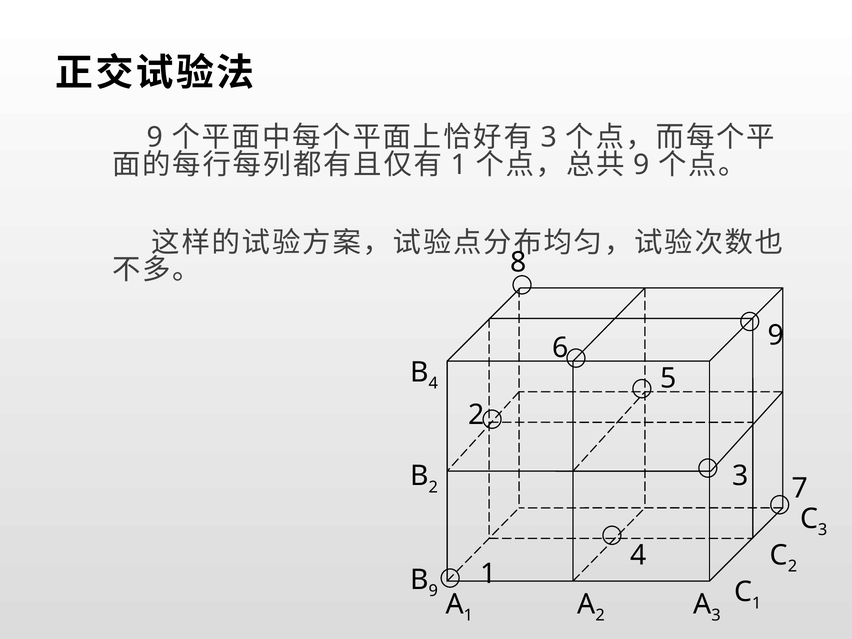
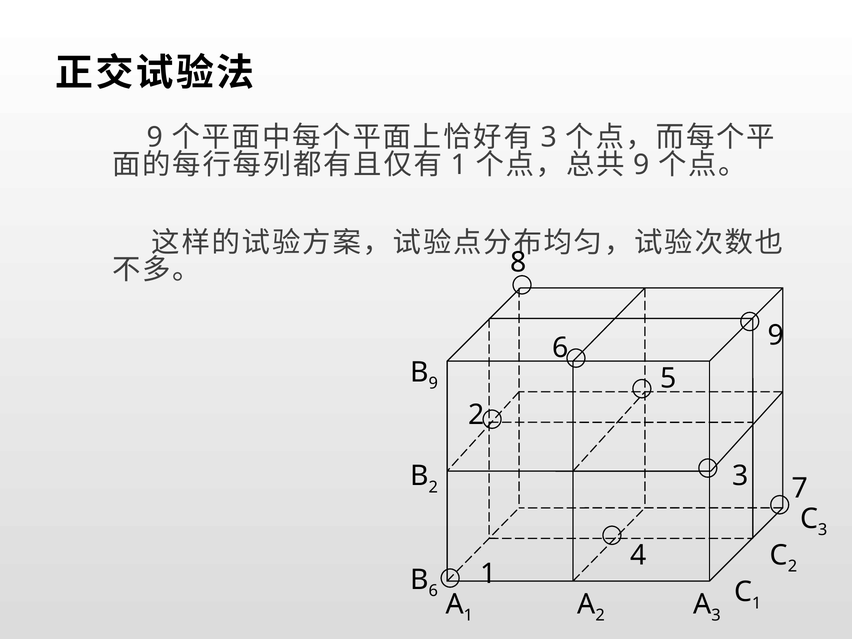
4: 4 -> 9 (433, 383)
9: 9 -> 6 (433, 591)
